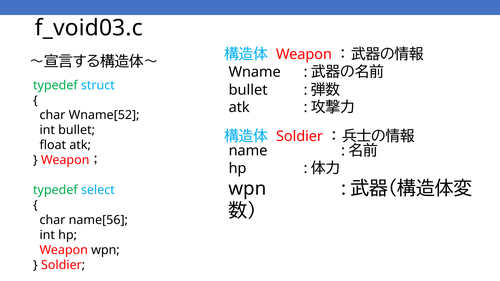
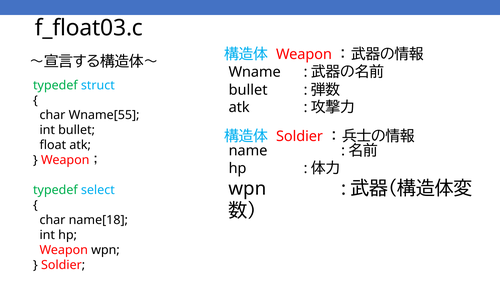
f_void03.c: f_void03.c -> f_float03.c (89, 28)
Wname[52: Wname[52 -> Wname[55 (104, 115)
name[56: name[56 -> name[18 (98, 220)
